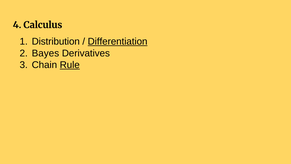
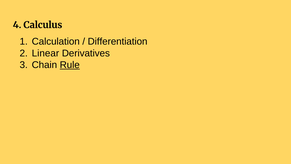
Distribution: Distribution -> Calculation (56, 42)
Differentiation underline: present -> none (118, 42)
Bayes: Bayes -> Linear (45, 53)
